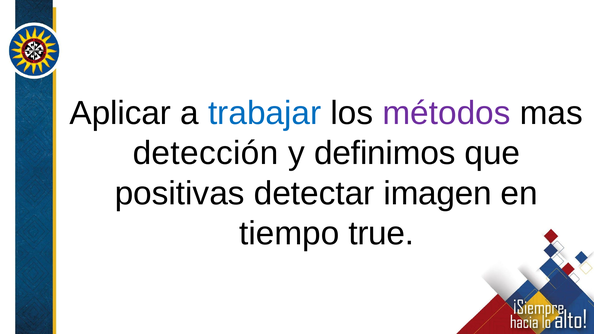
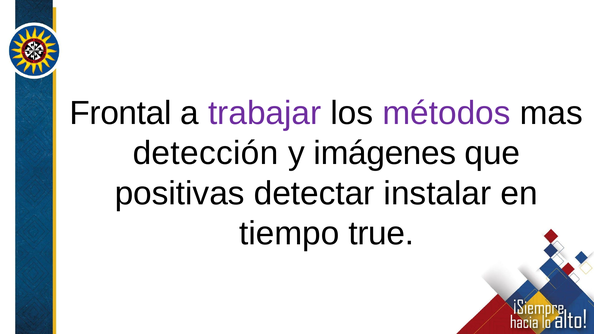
Aplicar: Aplicar -> Frontal (120, 113)
trabajar colour: blue -> purple (265, 113)
definimos: definimos -> imágenes (385, 153)
imagen: imagen -> instalar (437, 193)
